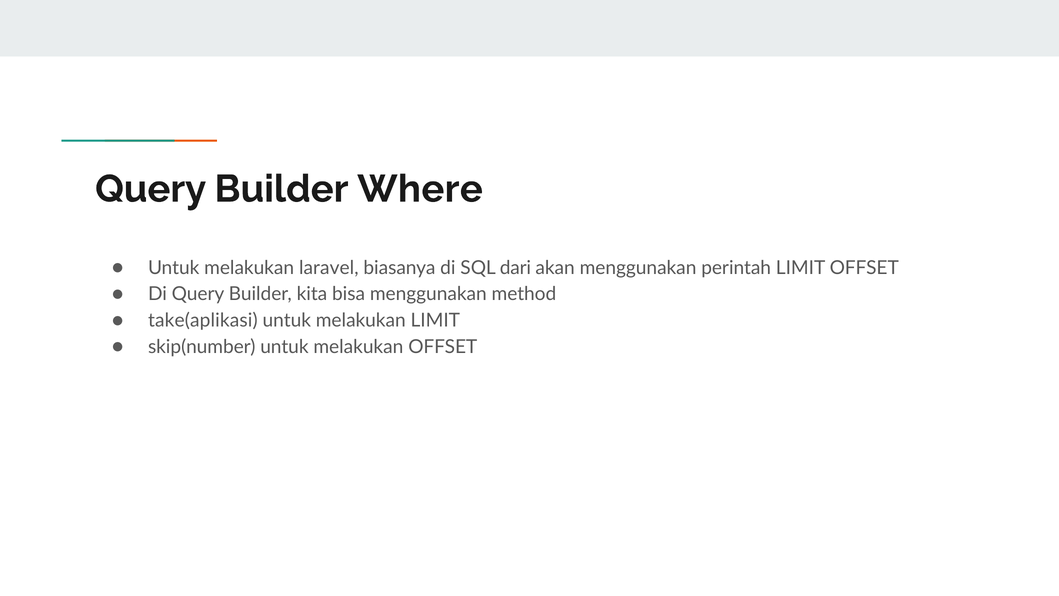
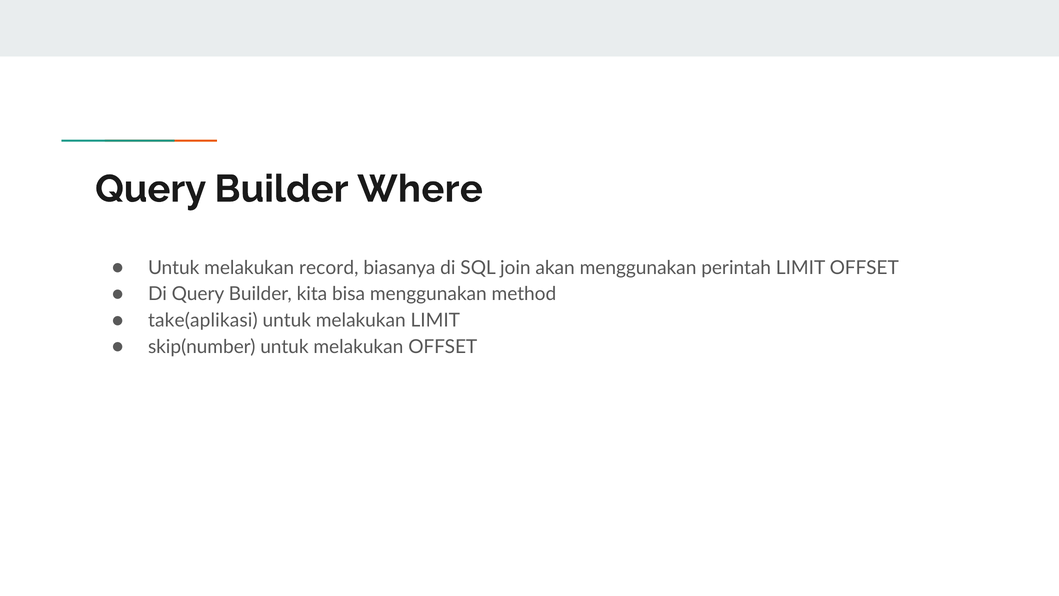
laravel: laravel -> record (329, 268)
dari: dari -> join (515, 268)
